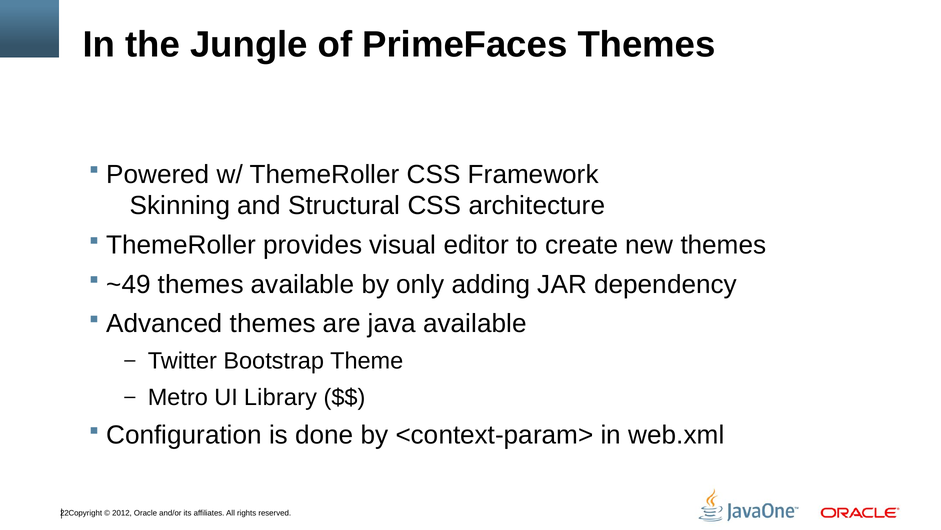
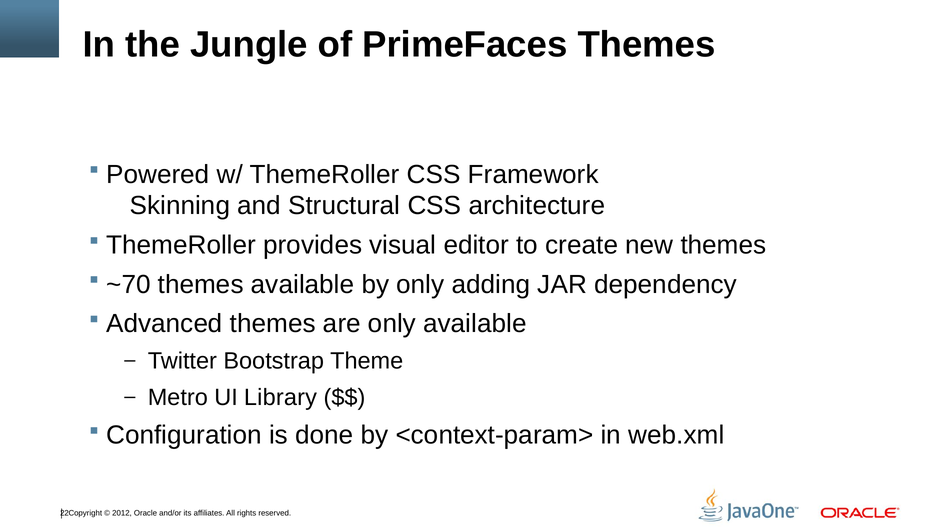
~49: ~49 -> ~70 (128, 284)
are java: java -> only (392, 323)
